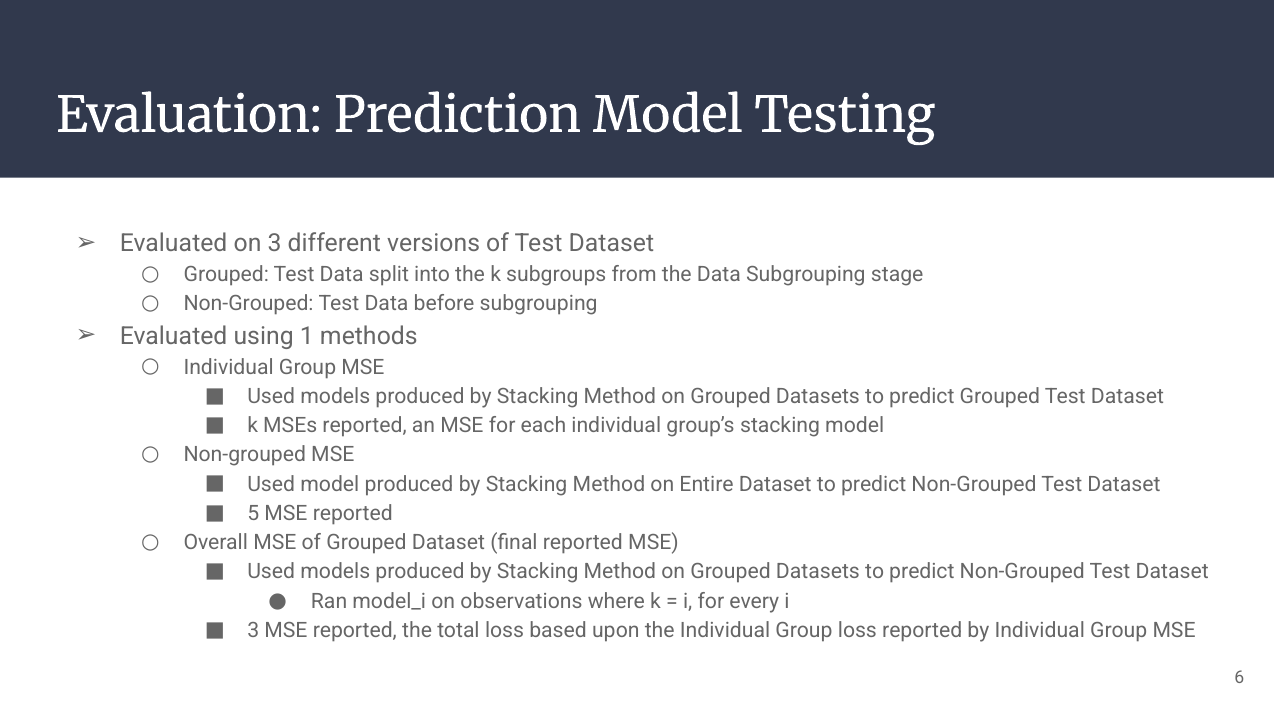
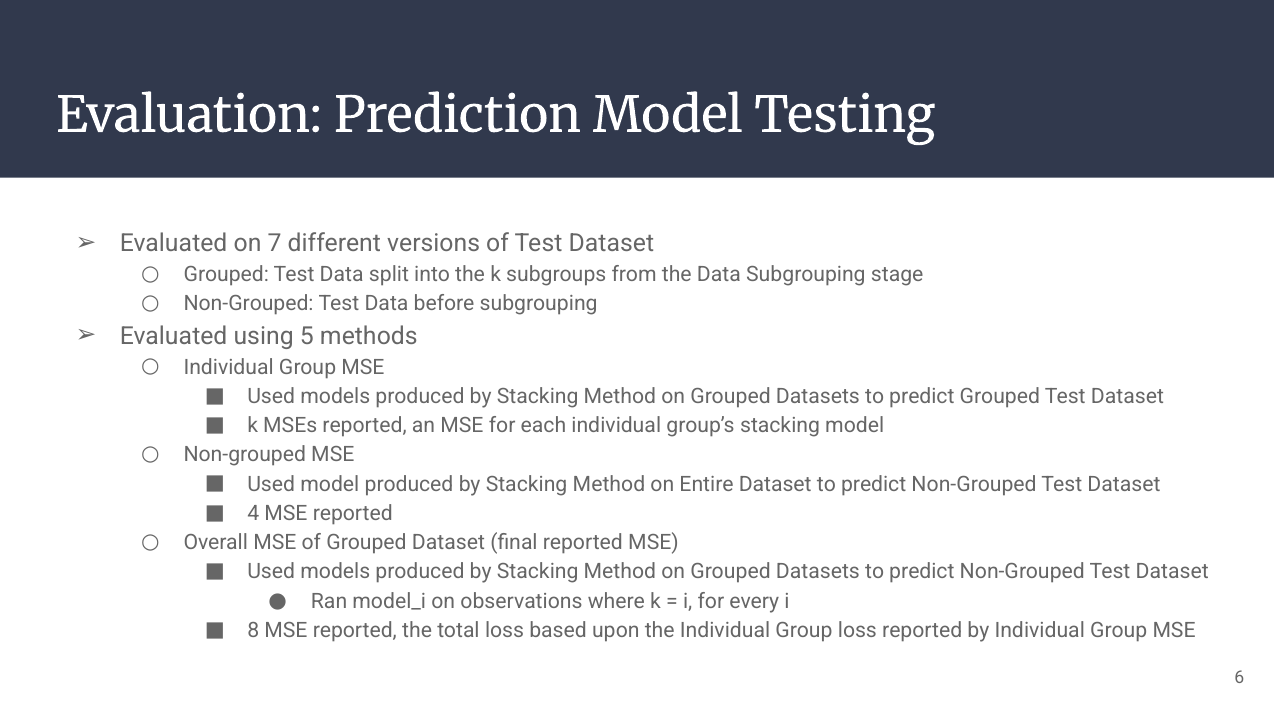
on 3: 3 -> 7 (275, 244)
1: 1 -> 5 (307, 336)
5: 5 -> 4 (253, 514)
3: 3 -> 8 (253, 631)
